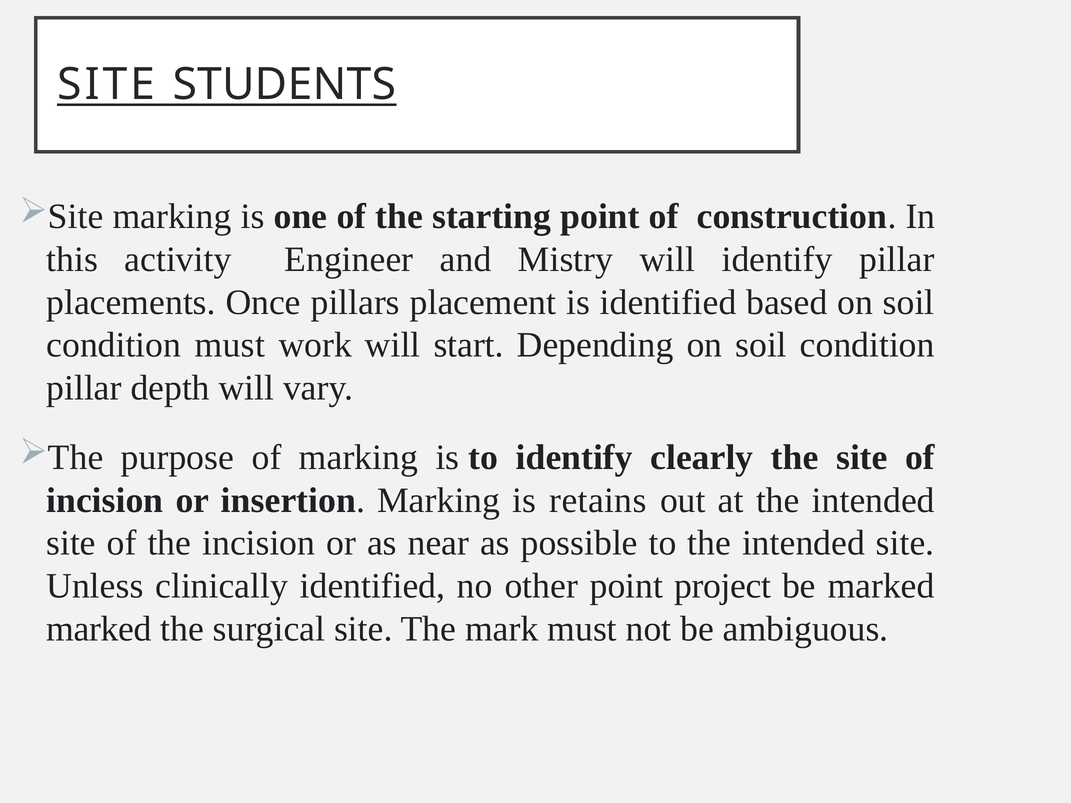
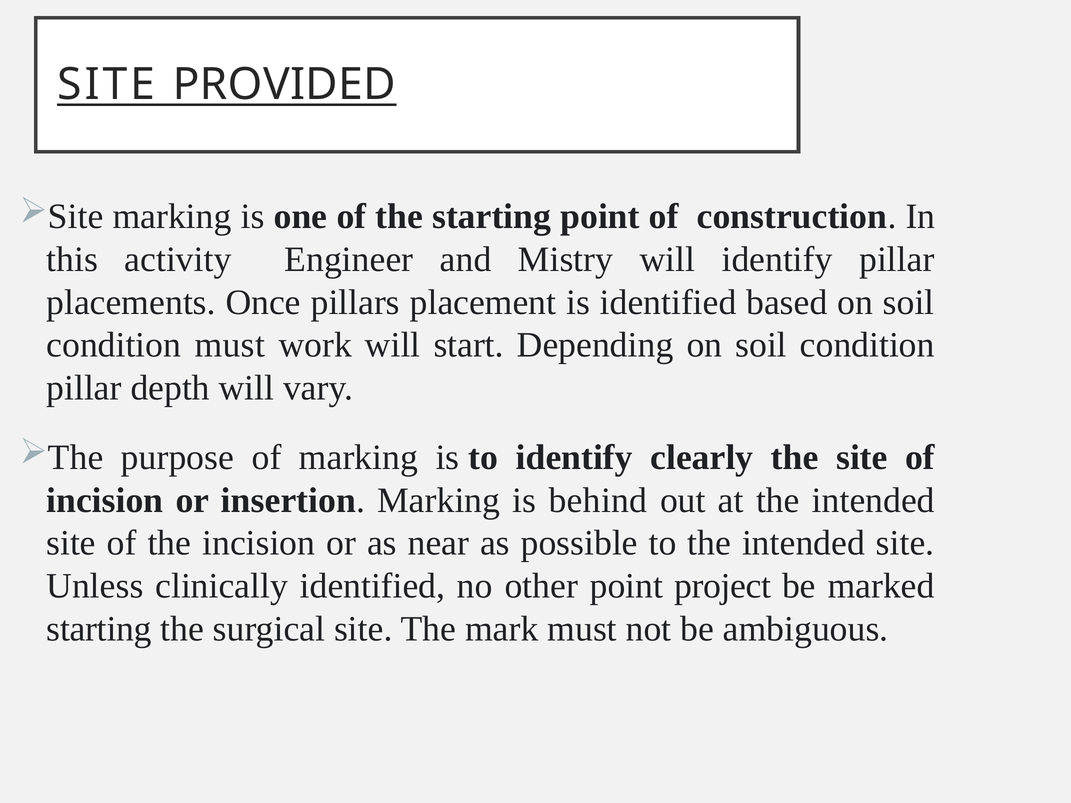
STUDENTS: STUDENTS -> PROVIDED (284, 84)
retains: retains -> behind (598, 501)
marked: marked -> starting (99, 629)
